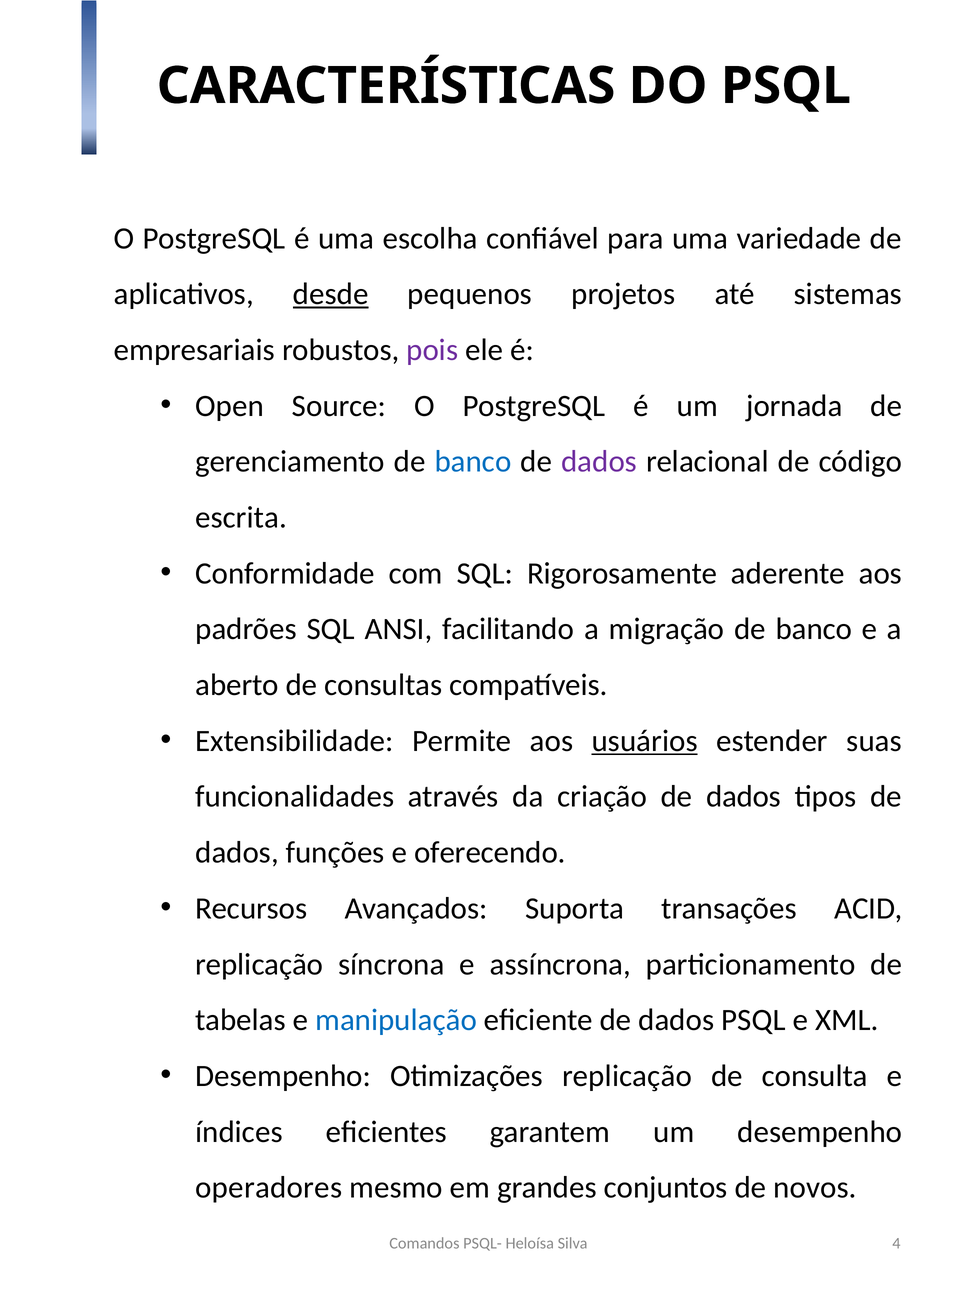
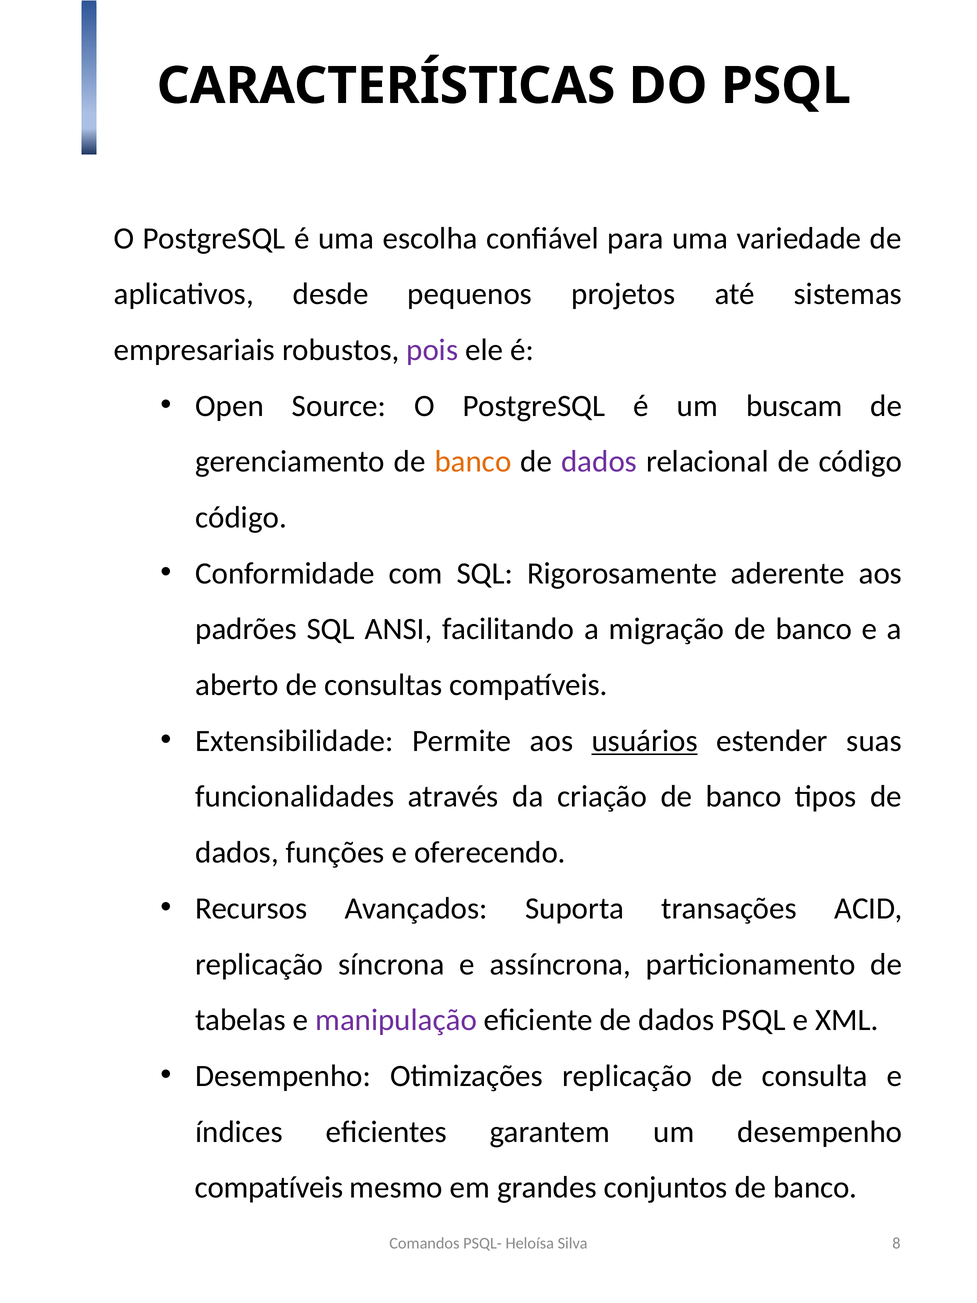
desde underline: present -> none (331, 294)
jornada: jornada -> buscam (794, 406)
banco colour: blue -> orange (473, 462)
escrita: escrita -> código (241, 517)
criação de dados: dados -> banco (744, 797)
manipulação colour: blue -> purple (396, 1020)
operadores: operadores -> compatíveis (269, 1187)
conjuntos de novos: novos -> banco (815, 1187)
4: 4 -> 8 (896, 1243)
